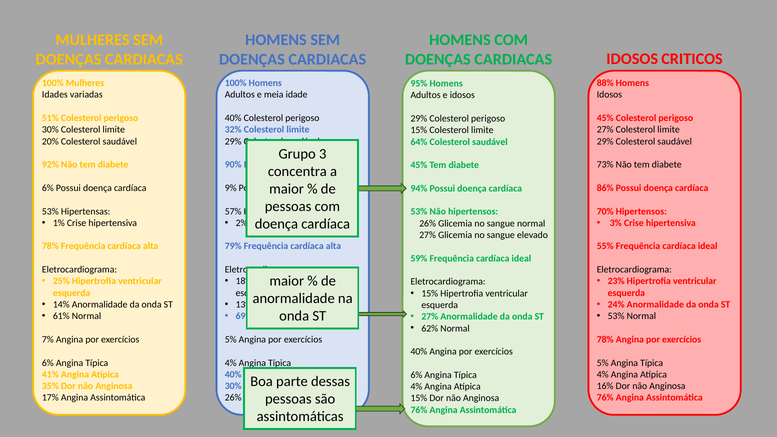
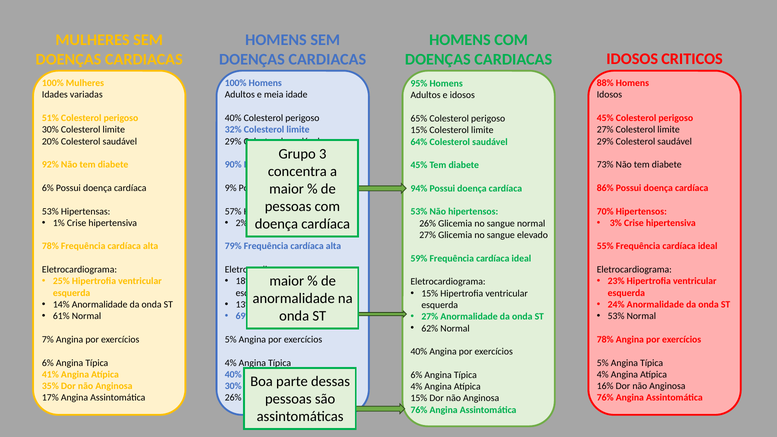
29%: 29% -> 65% (419, 119)
